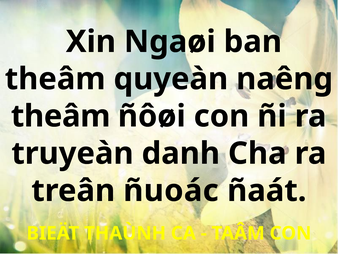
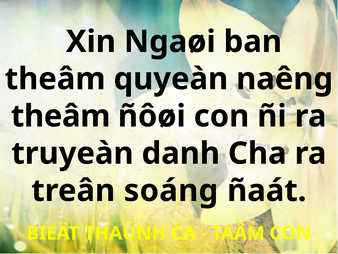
ñuoác: ñuoác -> soáng (171, 190)
